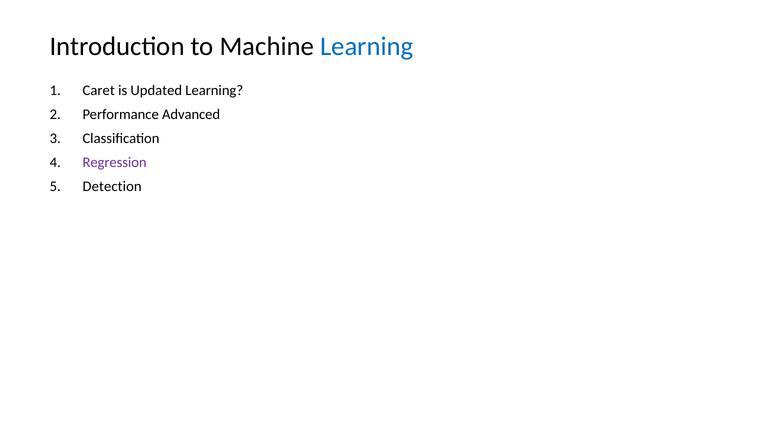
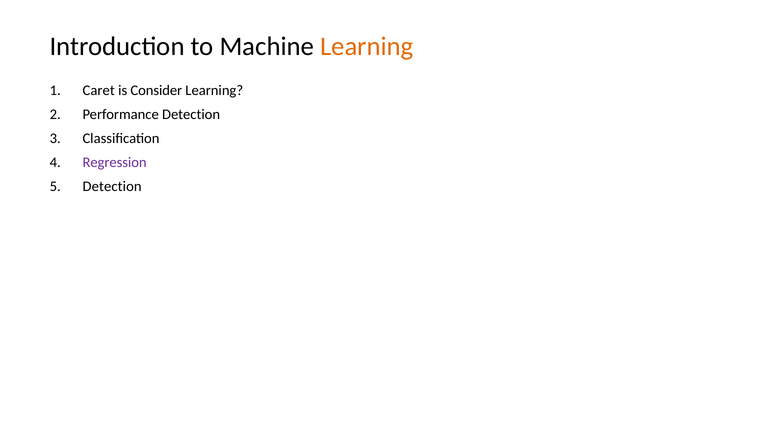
Learning colour: blue -> orange (367, 46)
Updated: Updated -> Consider (156, 91)
Performance Advanced: Advanced -> Detection (191, 115)
